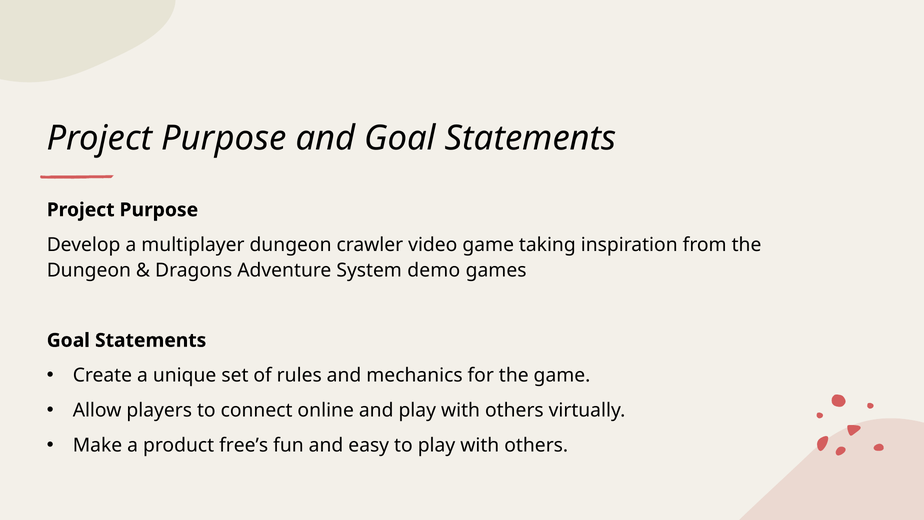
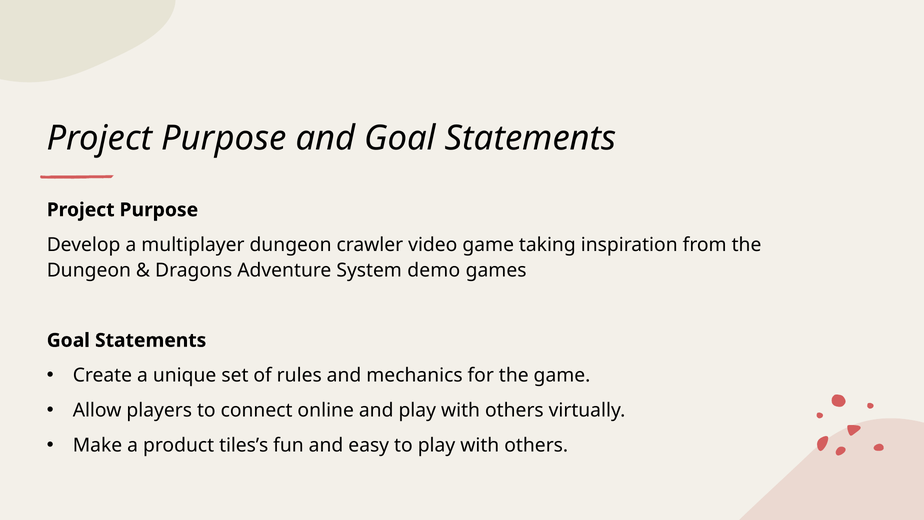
free’s: free’s -> tiles’s (244, 445)
